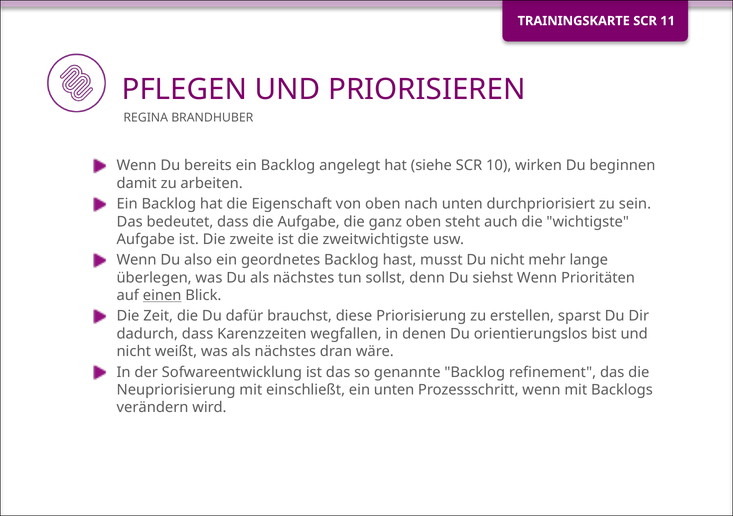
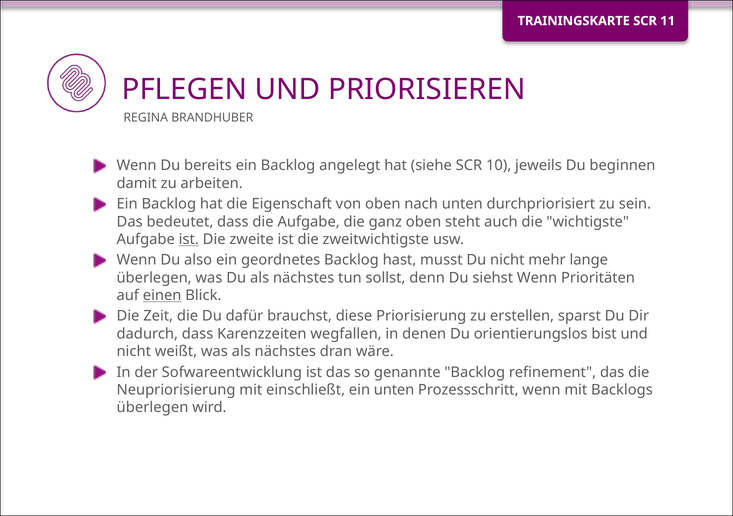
wirken: wirken -> jeweils (538, 166)
ist underline: none -> present (189, 240)
verändern: verändern -> überlegen (153, 408)
